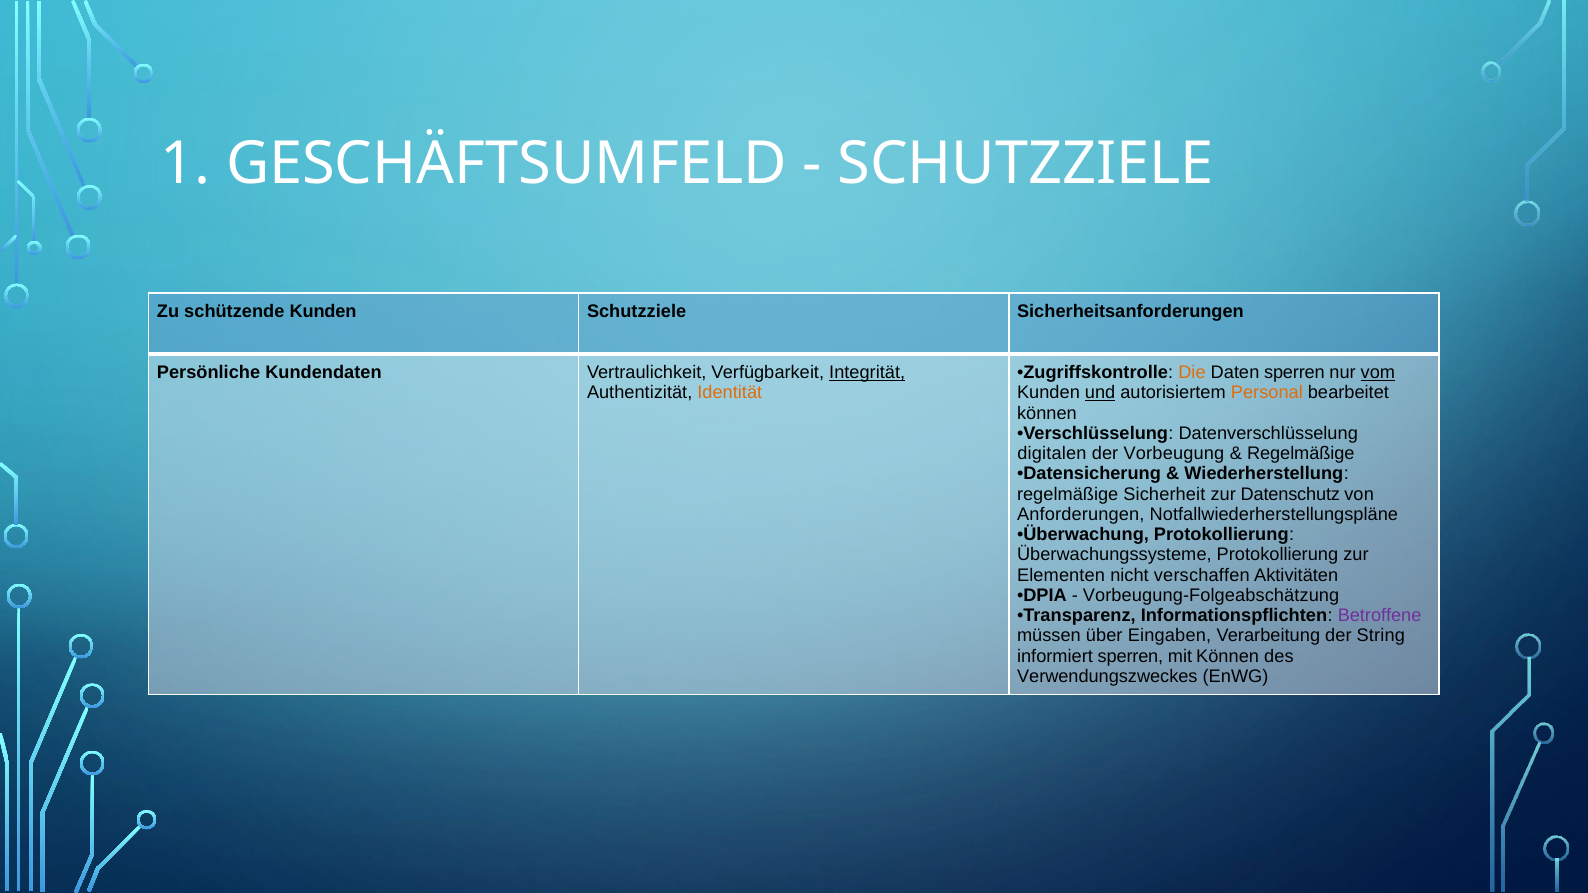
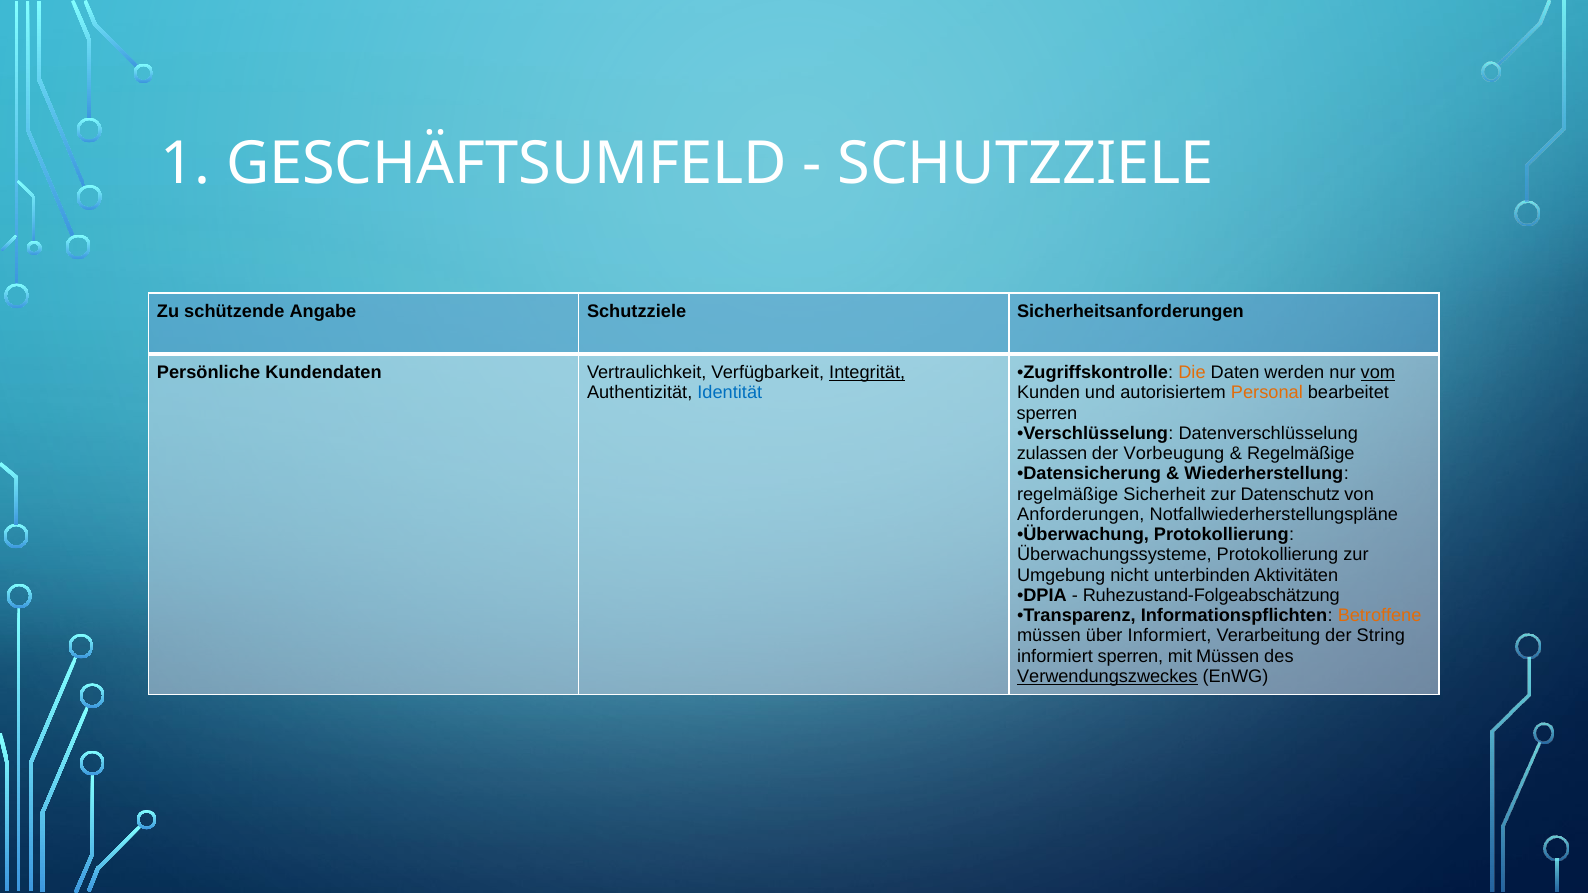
schützende Kunden: Kunden -> Angabe (323, 312)
Daten sperren: sperren -> werden (1294, 373)
Identität colour: orange -> blue (730, 393)
und underline: present -> none (1100, 393)
können: können -> sperren (1047, 413)
digitalen: digitalen -> zulassen (1052, 454)
Elementen: Elementen -> Umgebung (1061, 575)
verschaffen: verschaffen -> unterbinden (1202, 575)
Vorbeugung-Folgeabschätzung: Vorbeugung-Folgeabschätzung -> Ruhezustand-Folgeabschätzung (1211, 596)
Betroffene colour: purple -> orange (1380, 616)
über Eingaben: Eingaben -> Informiert (1169, 636)
mit Können: Können -> Müssen (1228, 656)
Verwendungszweckes underline: none -> present (1107, 677)
